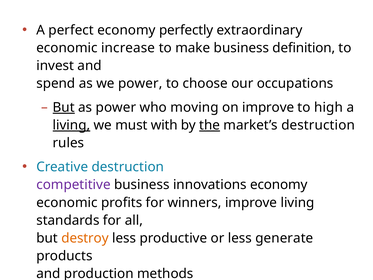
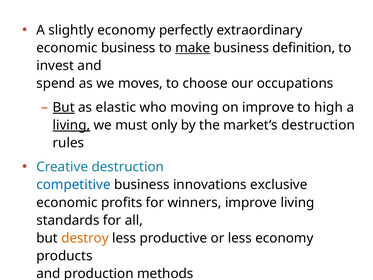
perfect: perfect -> slightly (71, 30)
economic increase: increase -> business (128, 48)
make underline: none -> present (193, 48)
we power: power -> moves (140, 83)
as power: power -> elastic (116, 107)
with: with -> only (164, 125)
the underline: present -> none (210, 125)
competitive colour: purple -> blue (73, 185)
innovations economy: economy -> exclusive (279, 185)
less generate: generate -> economy (284, 238)
